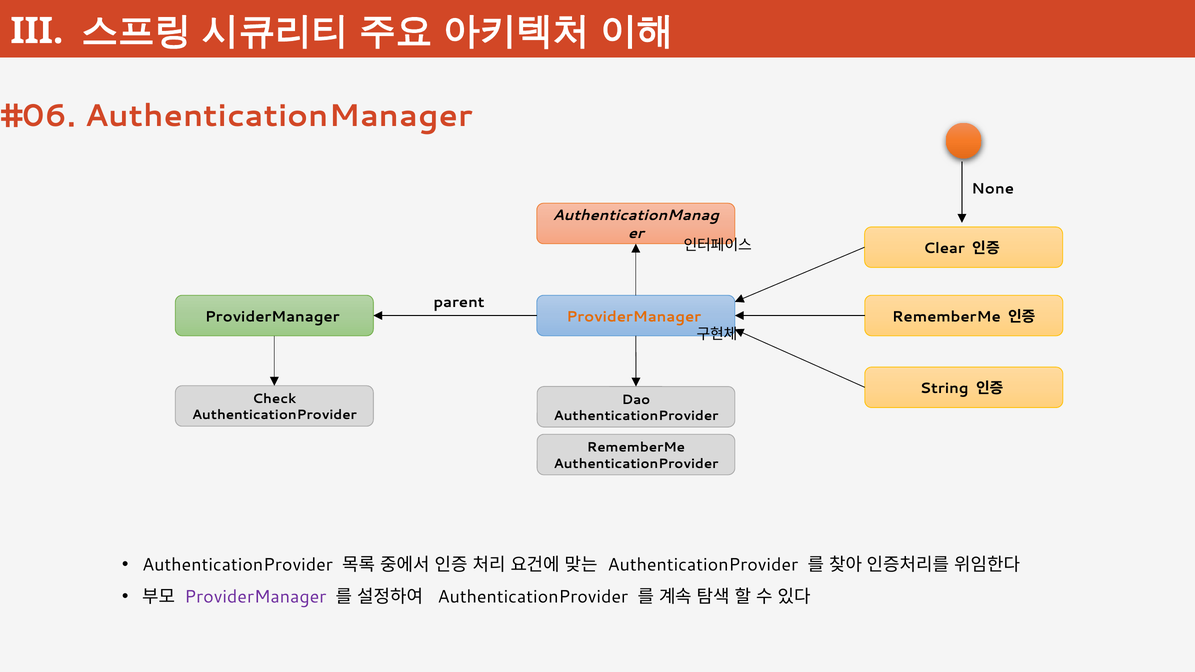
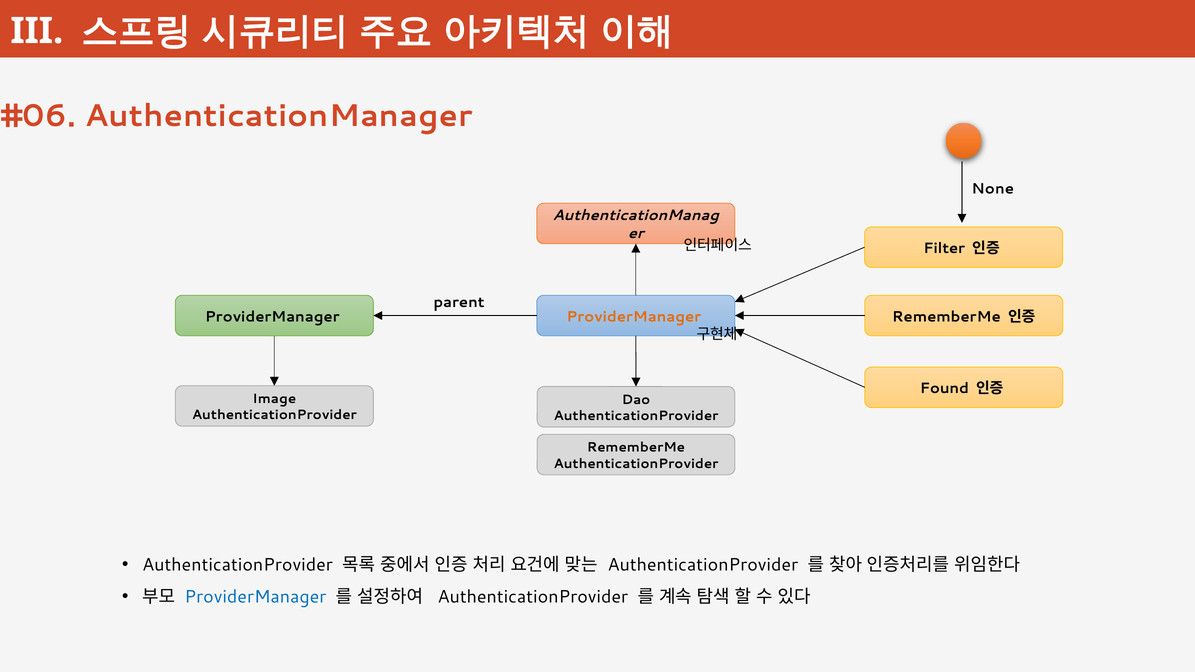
Clear: Clear -> Filter (944, 248)
String: String -> Found (944, 388)
Check: Check -> Image (274, 399)
ProviderManager colour: purple -> blue (255, 597)
